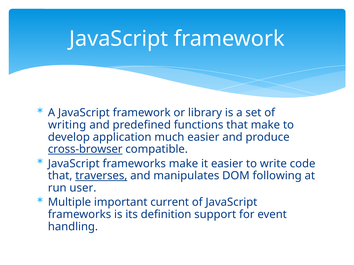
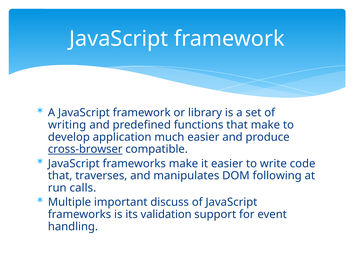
traverses underline: present -> none (101, 176)
user: user -> calls (83, 188)
current: current -> discuss (170, 203)
definition: definition -> validation (166, 215)
